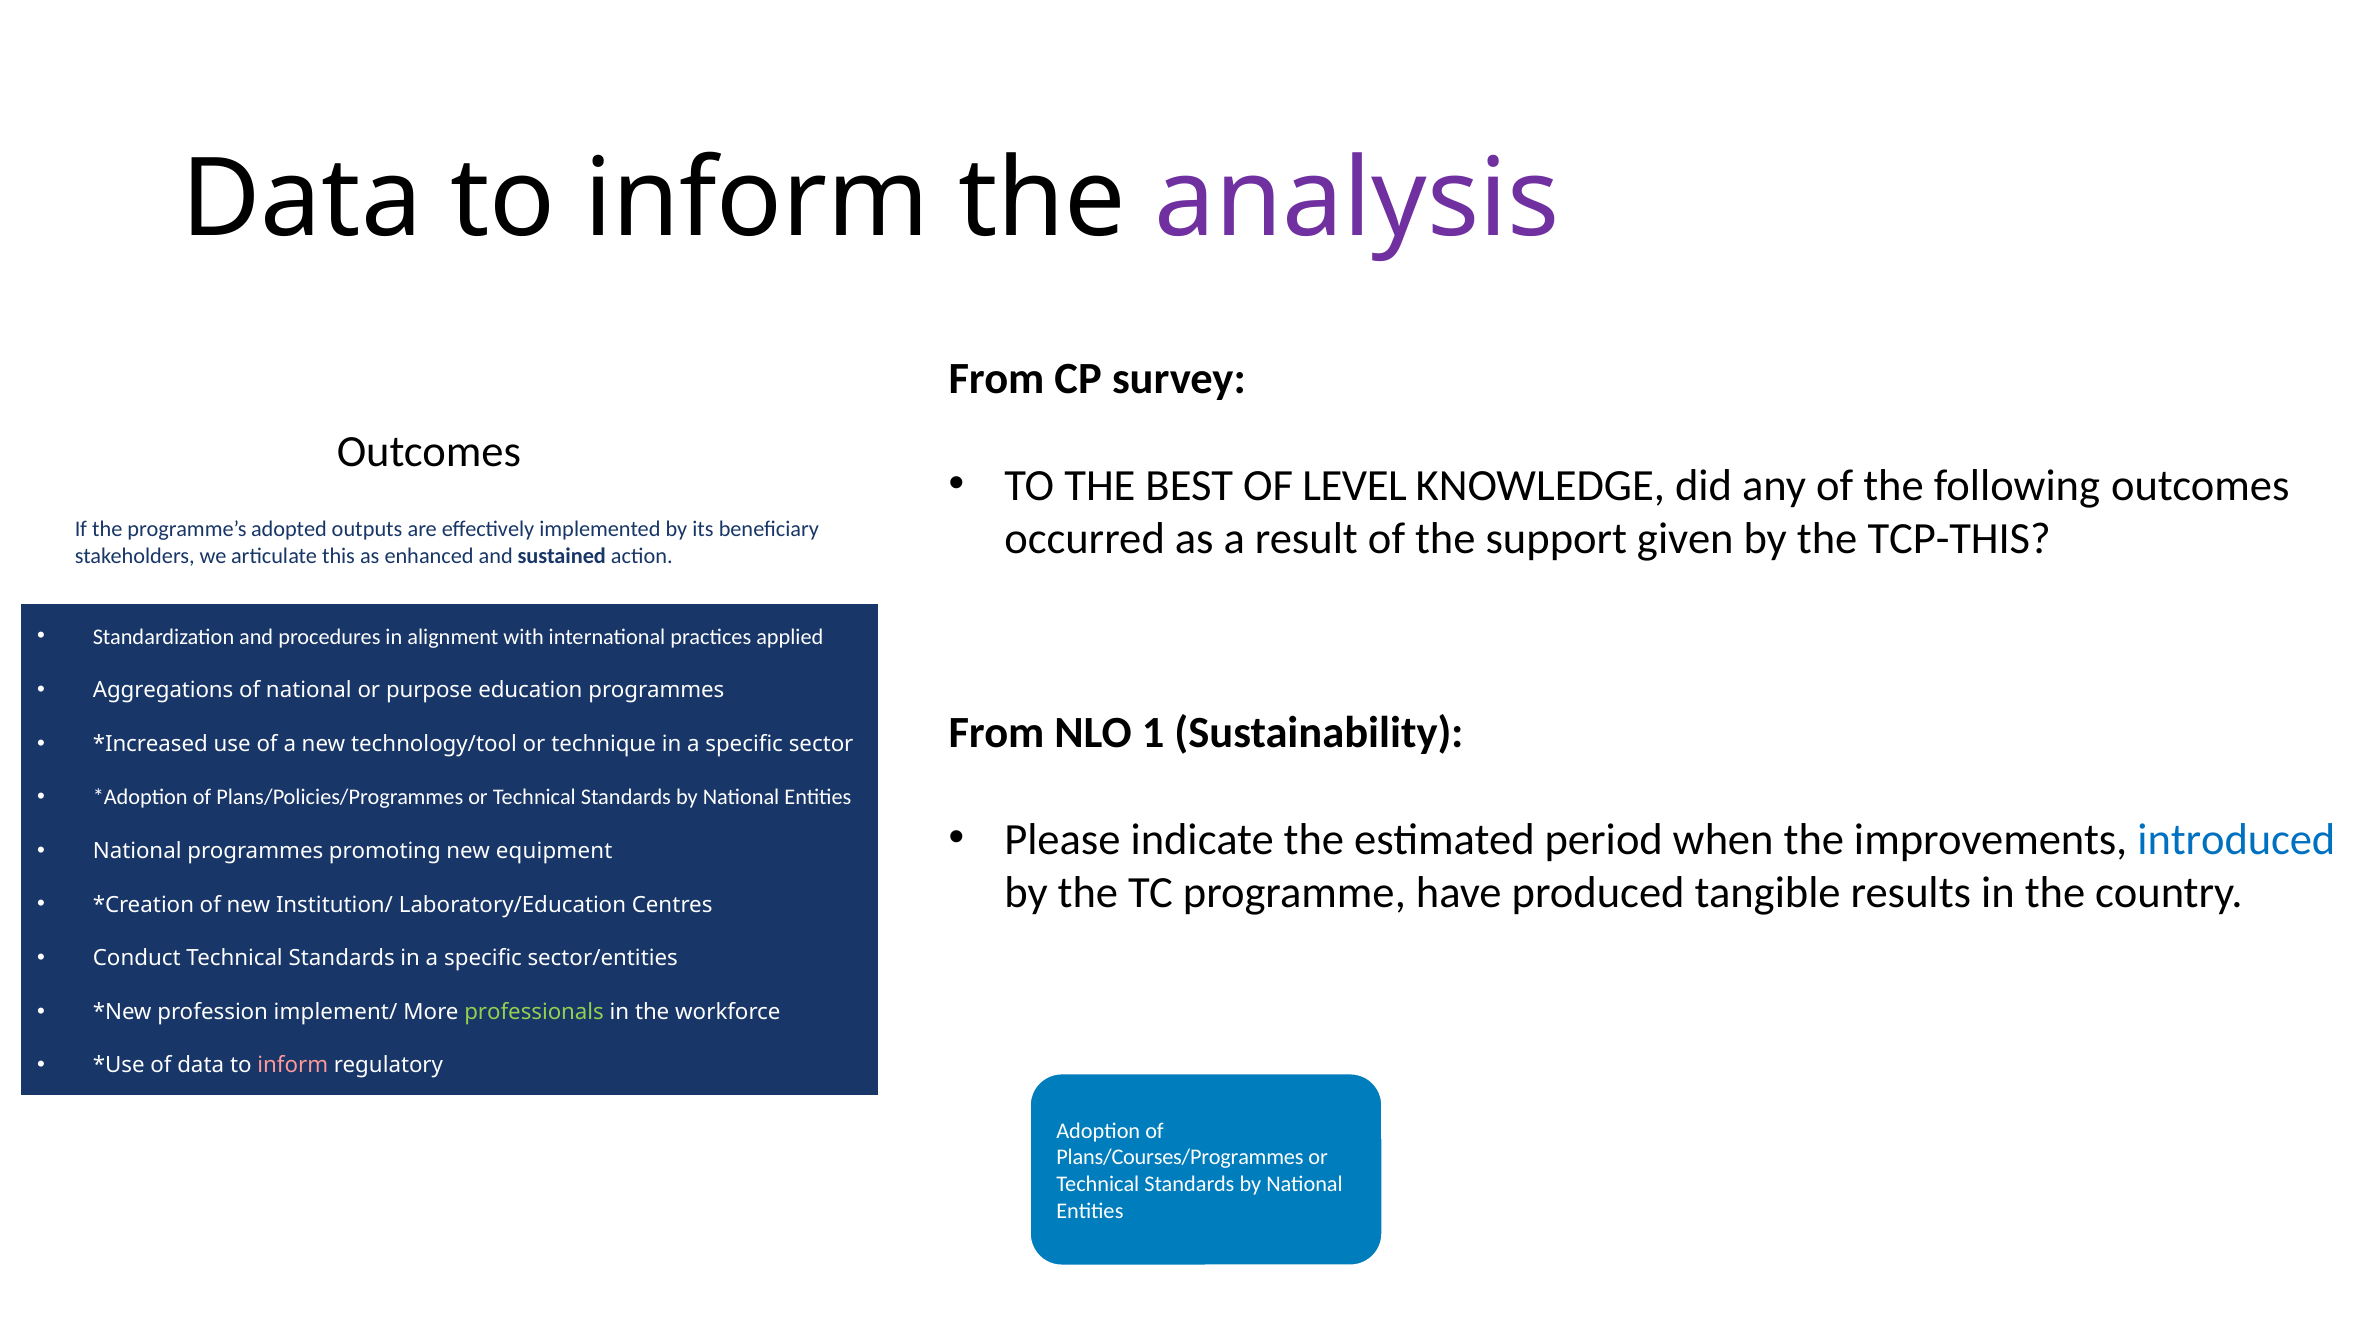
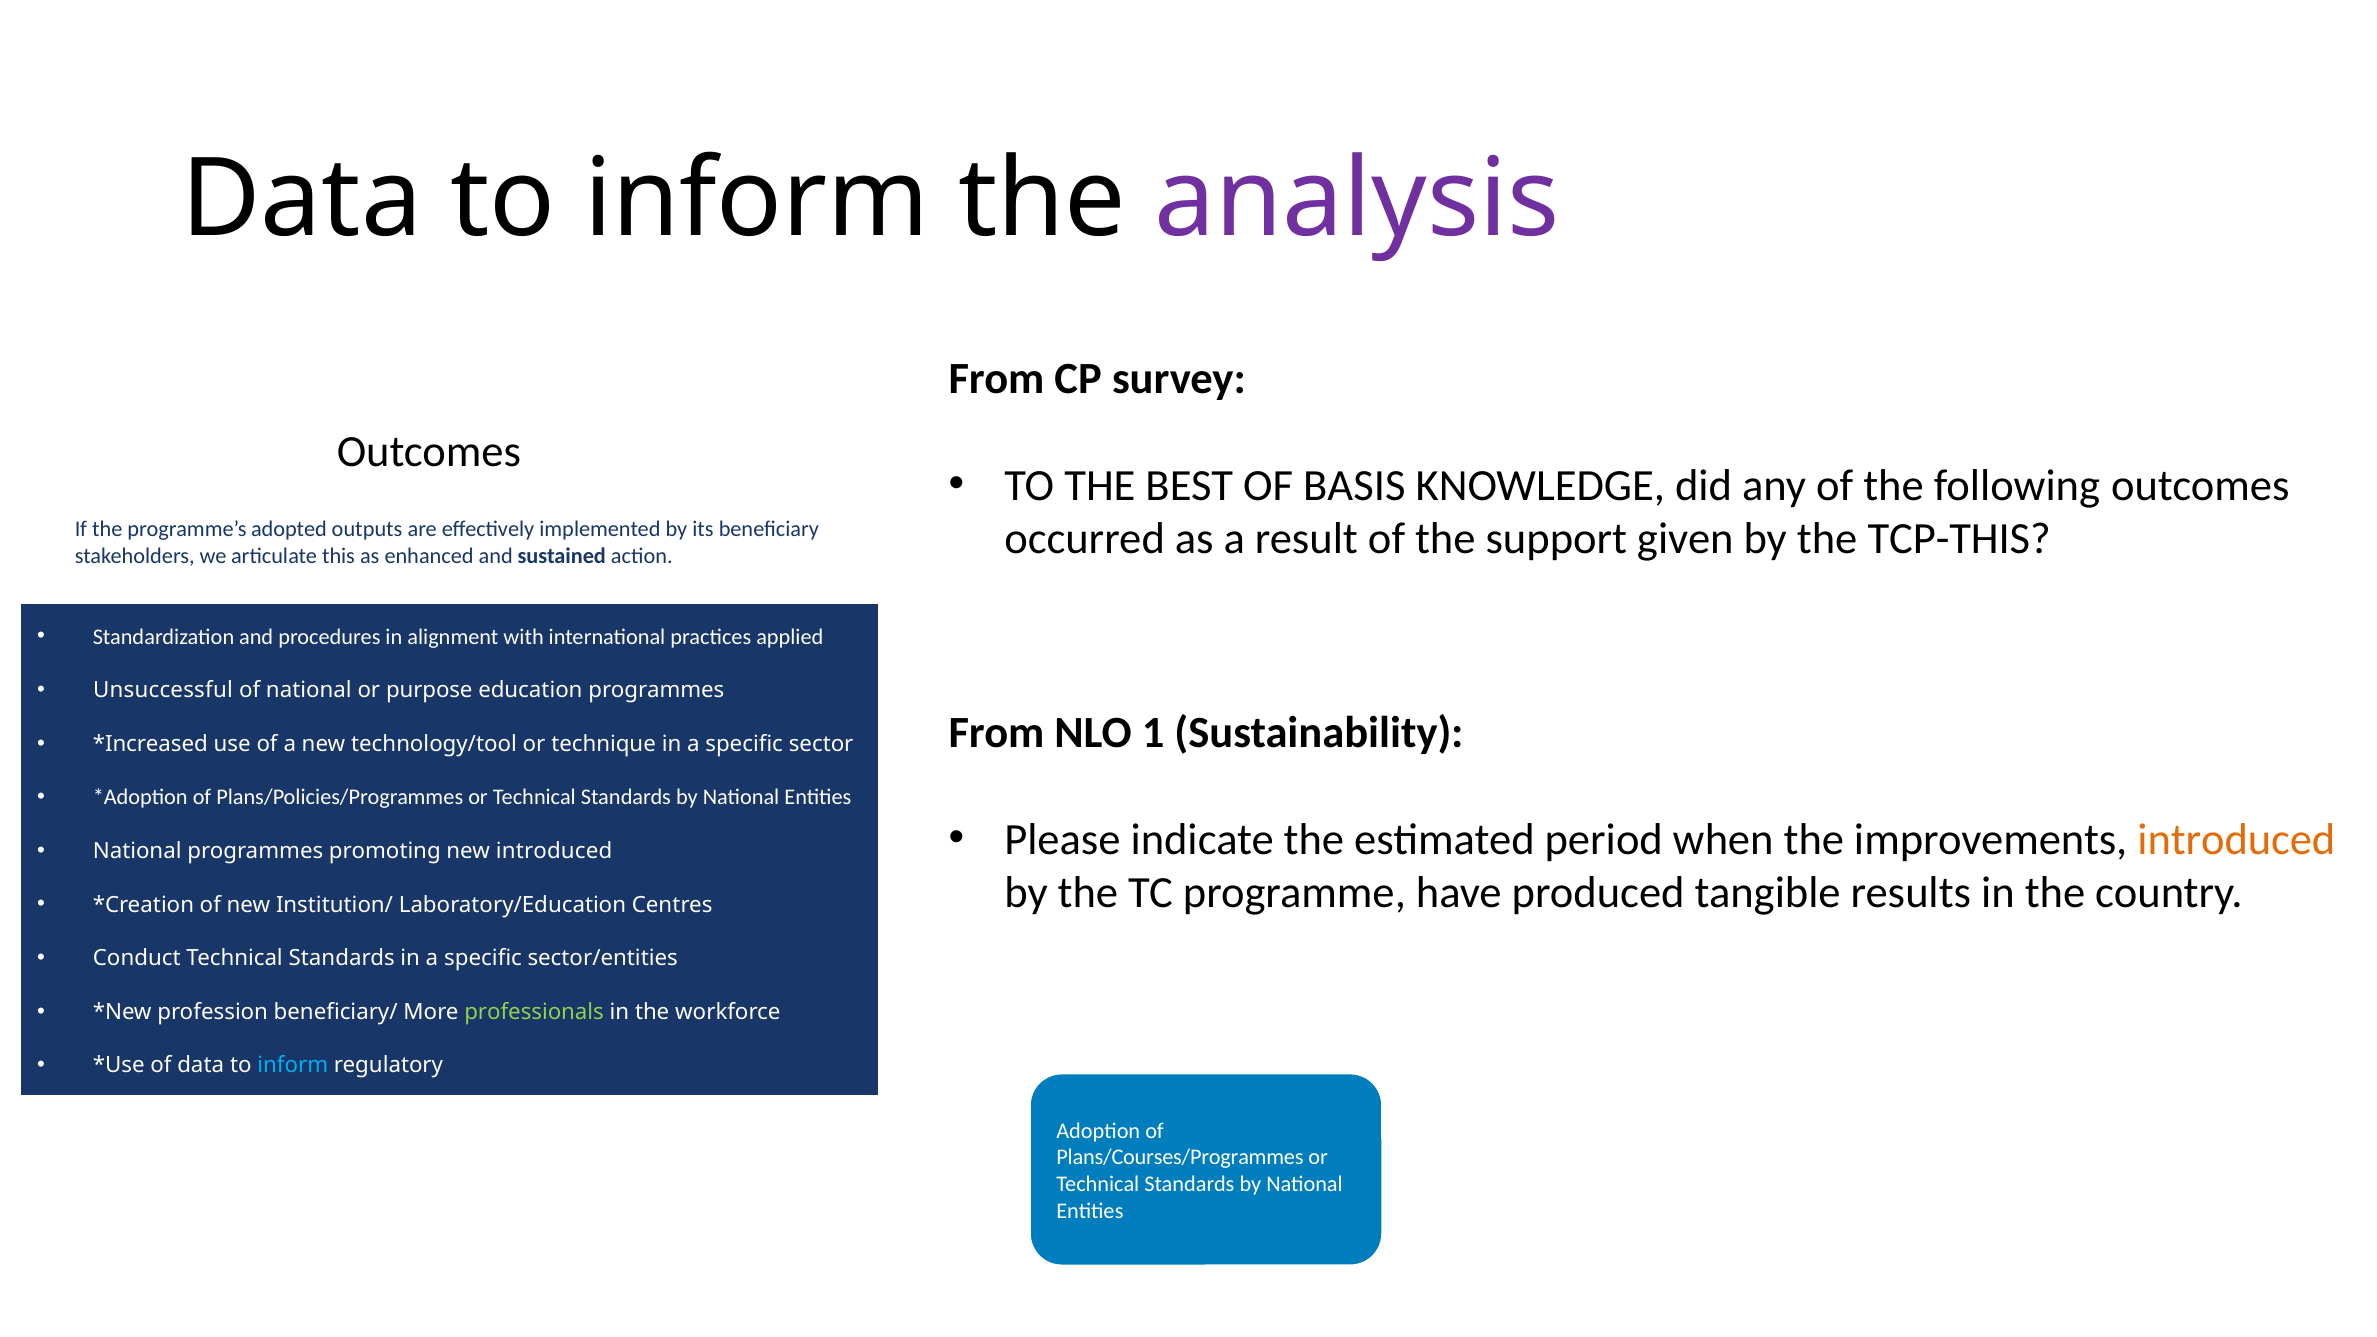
LEVEL: LEVEL -> BASIS (1354, 486)
Aggregations: Aggregations -> Unsuccessful (163, 690)
introduced colour: blue -> orange (2236, 840)
new equipment: equipment -> introduced (554, 851)
implement/: implement/ -> beneficiary/ (336, 1012)
inform colour: pink -> light blue (293, 1066)
